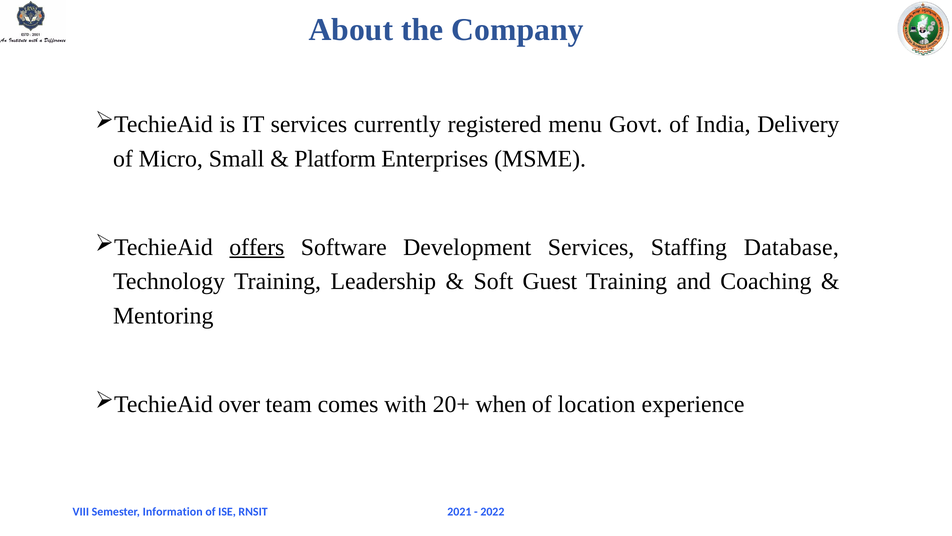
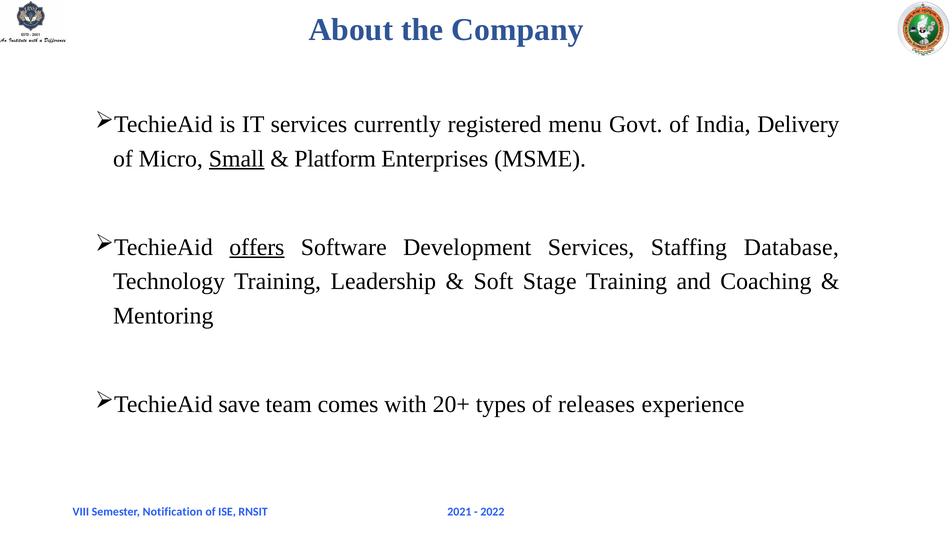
Small underline: none -> present (237, 159)
Guest: Guest -> Stage (550, 281)
over: over -> save (239, 404)
when: when -> types (501, 404)
location: location -> releases (597, 404)
Information: Information -> Notification (173, 511)
